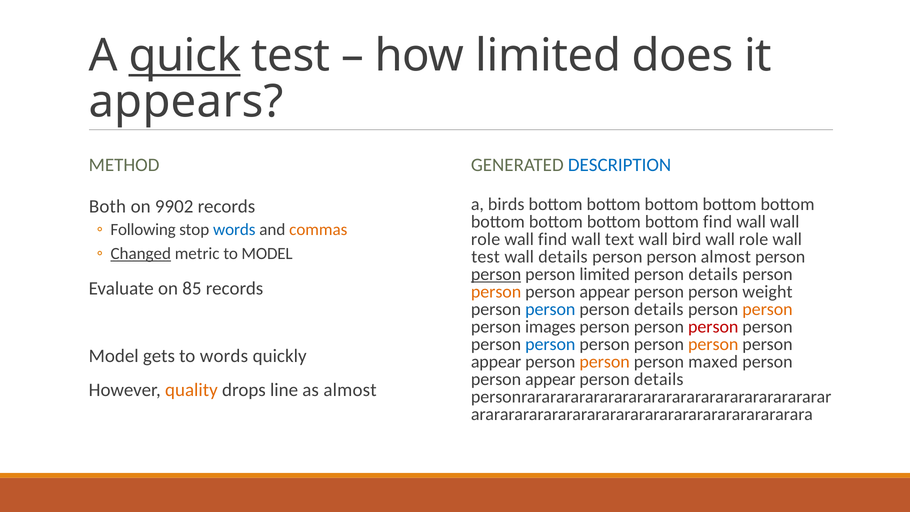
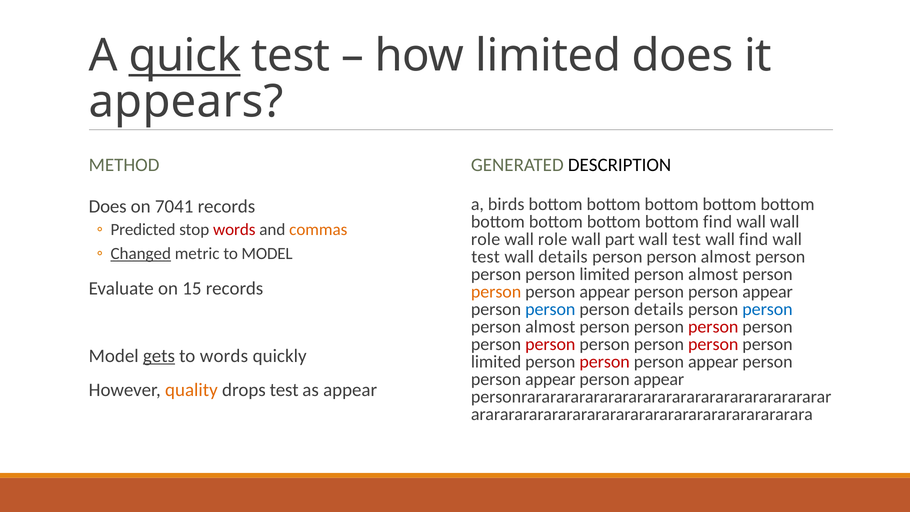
DESCRIPTION colour: blue -> black (620, 165)
Both: Both -> Does (108, 206)
9902: 9902 -> 7041 (174, 206)
Following: Following -> Predicted (143, 230)
words colour: blue -> red (234, 230)
find: find -> role (553, 239)
text: text -> part (620, 239)
bird: bird -> test (687, 239)
role: role -> find (754, 239)
person underline: present -> none (496, 274)
details: details -> almost (713, 274)
85: 85 -> 15 (192, 288)
weight: weight -> appear (768, 292)
person colour: orange -> blue (768, 309)
images: images -> almost (550, 327)
person colour: blue -> red (550, 344)
person colour: orange -> red (713, 344)
gets underline: none -> present (159, 356)
appear: appear -> limited (496, 362)
person colour: orange -> red (605, 362)
maxed: maxed -> appear (713, 362)
details: details -> appear (659, 379)
drops line: line -> test (284, 390)
as almost: almost -> appear (350, 390)
